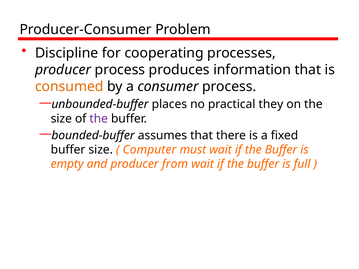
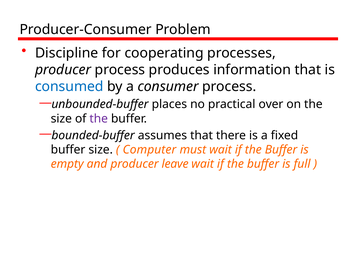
consumed colour: orange -> blue (69, 87)
they: they -> over (271, 104)
from: from -> leave (175, 164)
